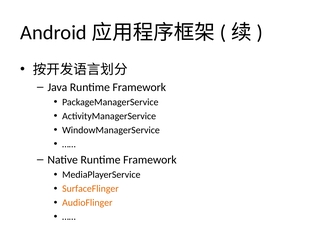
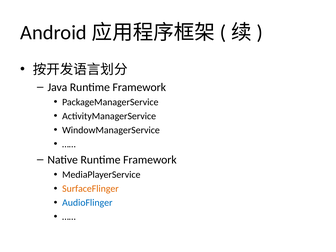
AudioFlinger colour: orange -> blue (87, 203)
